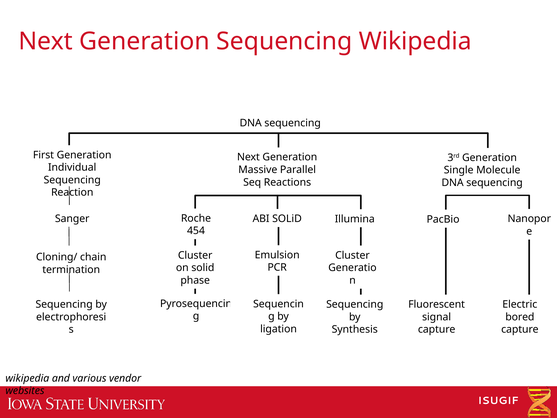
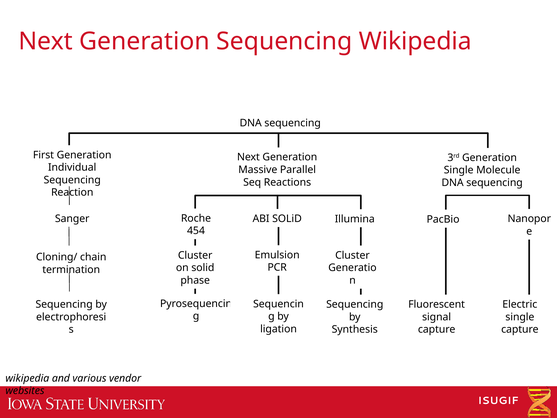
bored: bored -> single (520, 317)
